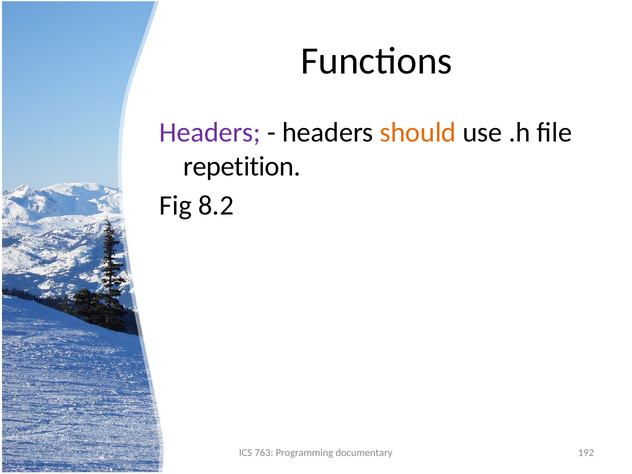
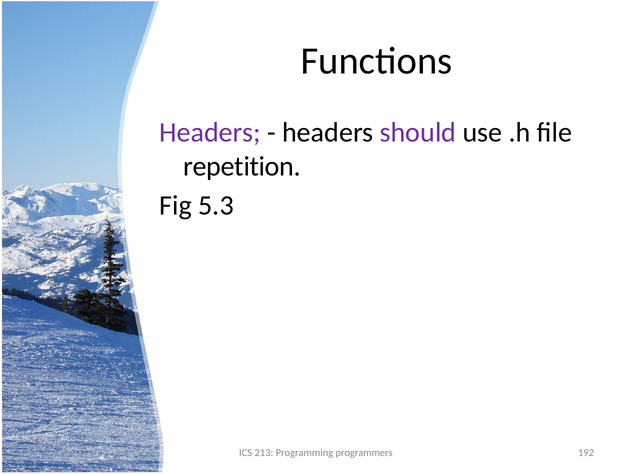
should colour: orange -> purple (418, 133)
8.2: 8.2 -> 5.3 (216, 206)
763: 763 -> 213 (264, 453)
documentary: documentary -> programmers (364, 453)
